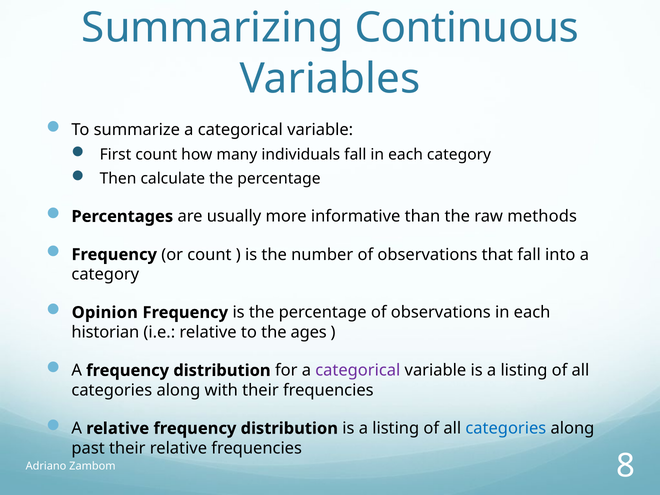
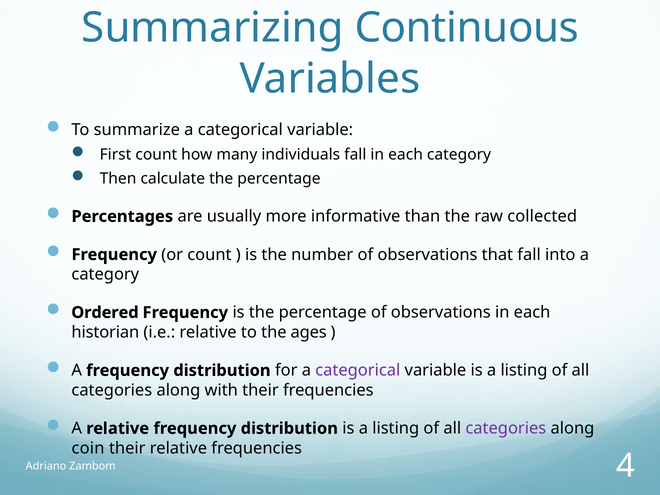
methods: methods -> collected (542, 216)
Opinion: Opinion -> Ordered (105, 313)
categories colour: blue -> purple (506, 428)
past: past -> coin (88, 448)
8: 8 -> 4 (626, 466)
